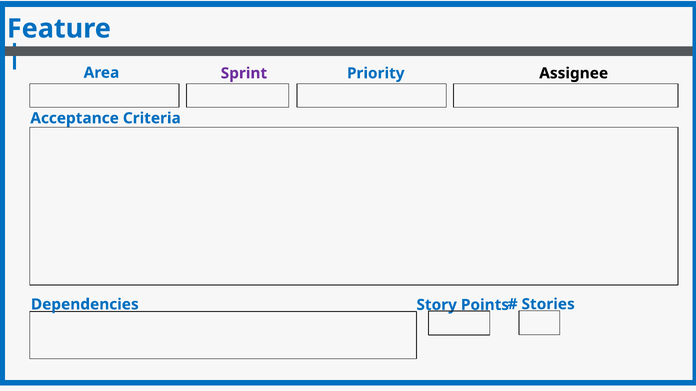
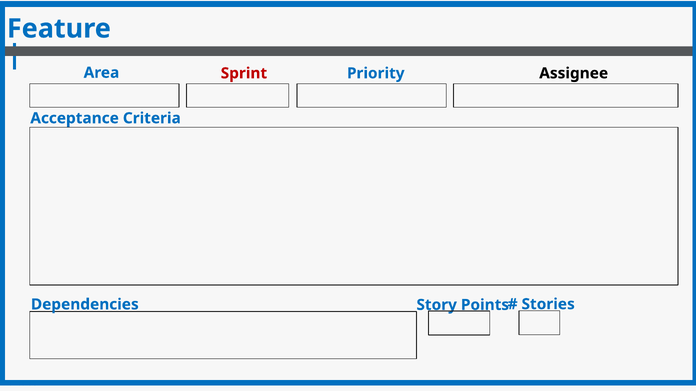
Sprint colour: purple -> red (244, 73)
